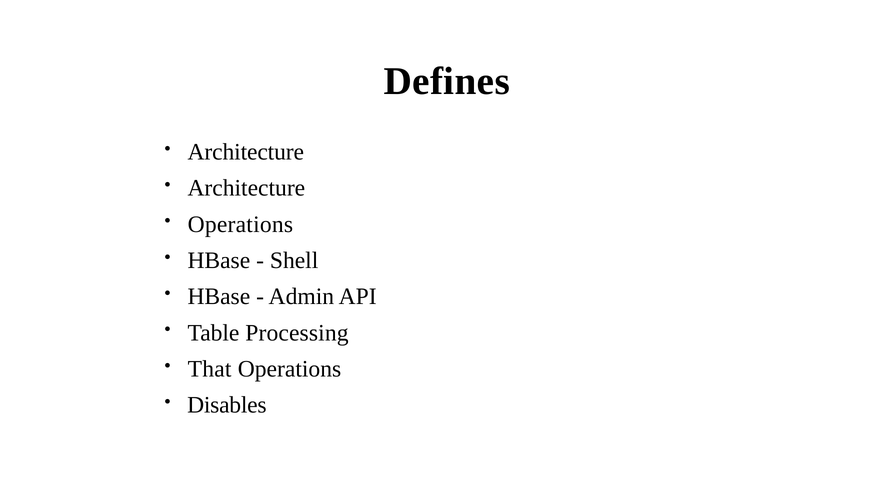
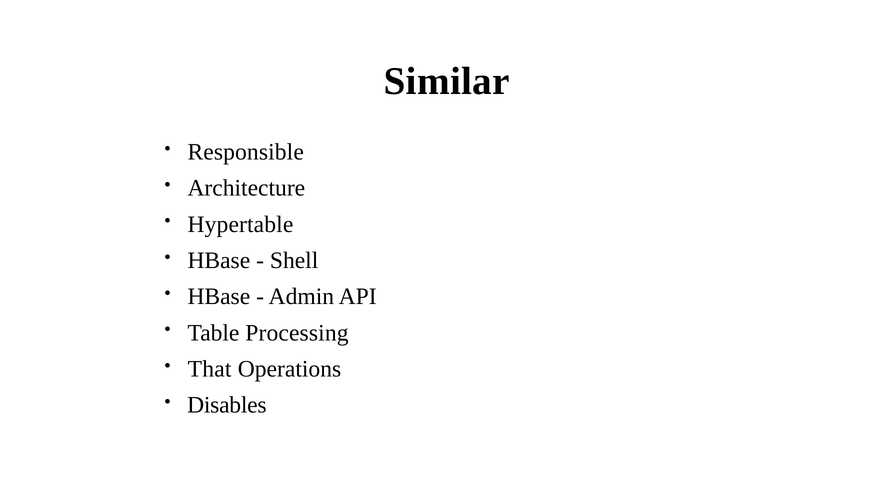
Defines: Defines -> Similar (447, 81)
Architecture: Architecture -> Responsible (246, 152)
Operations: Operations -> Hypertable (240, 224)
